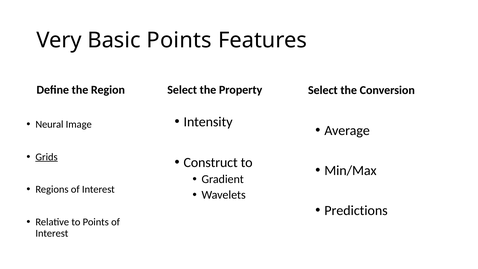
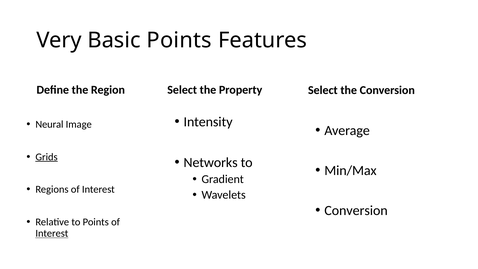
Construct: Construct -> Networks (211, 163)
Predictions: Predictions -> Conversion (356, 210)
Interest underline: none -> present (52, 233)
